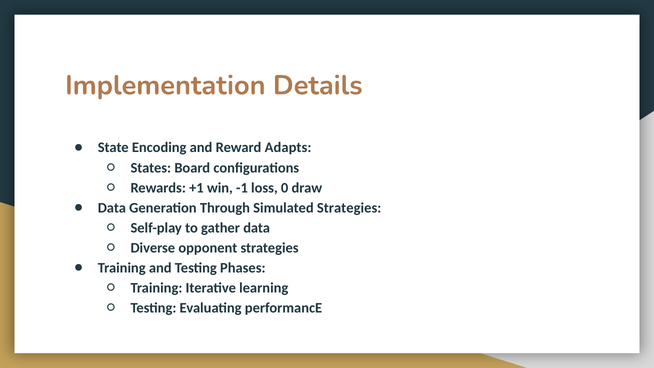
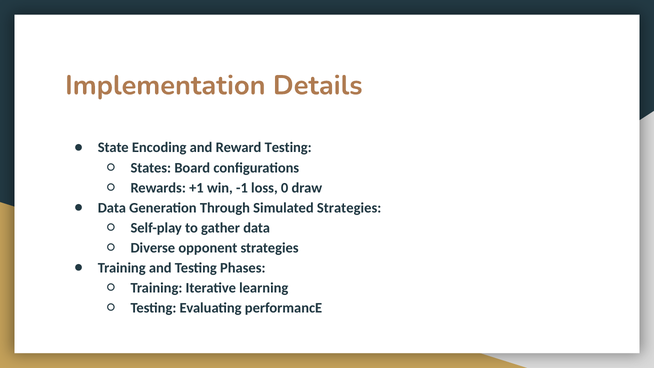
Reward Adapts: Adapts -> Testing (288, 148)
